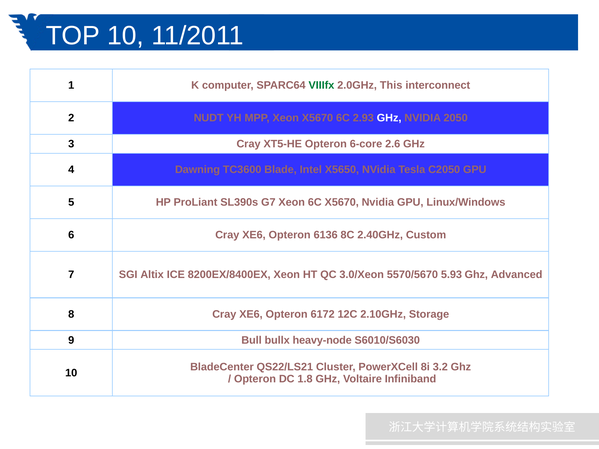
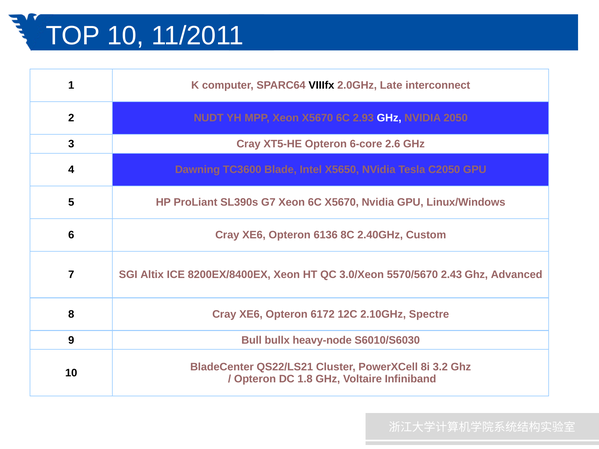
VIIIfx colour: green -> black (321, 85)
This: This -> Late (391, 85)
5.93: 5.93 -> 2.43 (451, 275)
Storage: Storage -> Spectre (429, 315)
